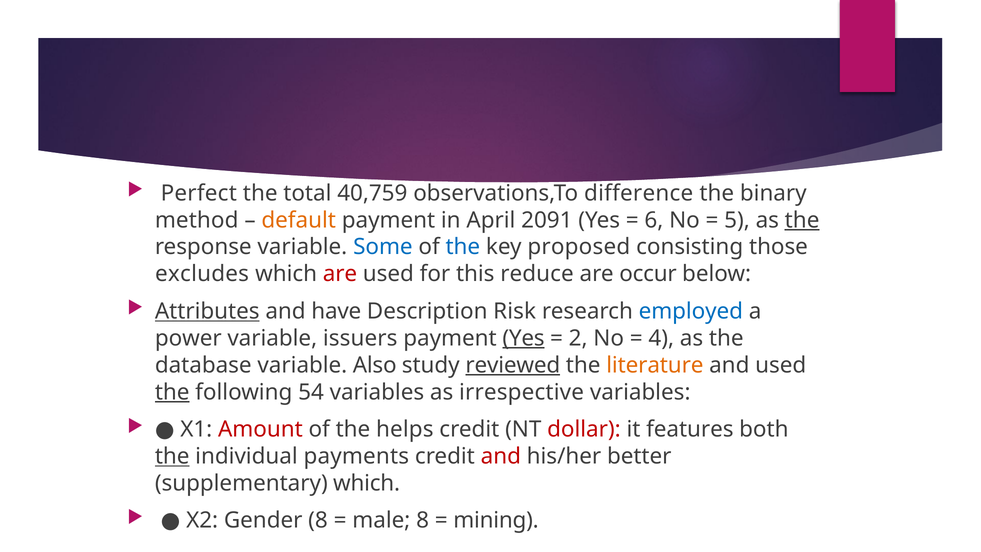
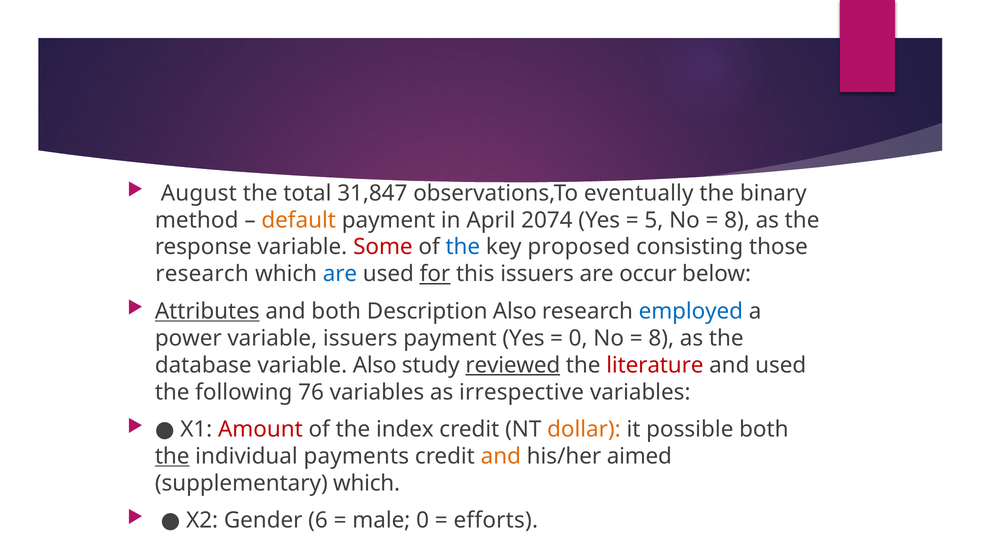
Perfect: Perfect -> August (199, 193)
40,759: 40,759 -> 31,847 (372, 193)
difference: difference -> eventually (639, 193)
2091: 2091 -> 2074 (547, 220)
6: 6 -> 5 (654, 220)
5: 5 -> 8 (737, 220)
the underline: present -> none (802, 220)
Some colour: blue -> red (383, 247)
excludes: excludes -> research (202, 274)
are colour: red -> blue (340, 274)
for underline: none -> present (435, 274)
this reduce: reduce -> issuers (537, 274)
and have: have -> both (336, 311)
Description Risk: Risk -> Also (515, 311)
Yes underline: present -> none (523, 338)
2: 2 -> 0 (578, 338)
4: 4 -> 8 (661, 338)
literature colour: orange -> red (655, 365)
the underline: present -> none (172, 392)
54: 54 -> 76 (311, 392)
helps: helps -> index (405, 429)
dollar colour: red -> orange (584, 429)
features: features -> possible (690, 429)
and colour: red -> orange (501, 456)
better: better -> aimed (639, 456)
Gender 8: 8 -> 6 (318, 520)
male 8: 8 -> 0 (423, 520)
mining: mining -> efforts (496, 520)
